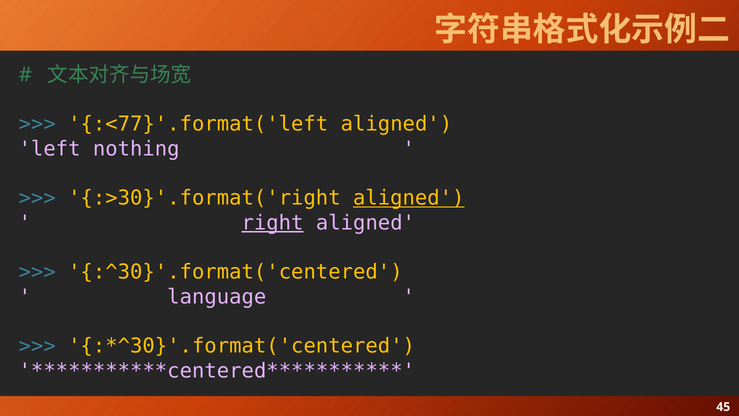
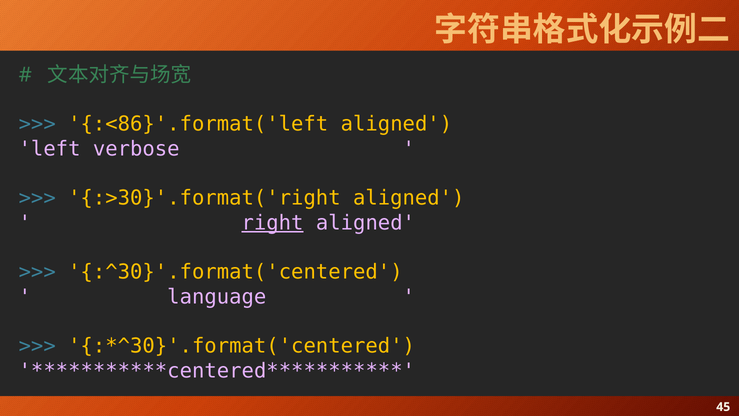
:<77}'.format('left: :<77}'.format('left -> :<86}'.format('left (198, 124)
nothing: nothing -> verbose (136, 149)
aligned underline: present -> none (409, 198)
